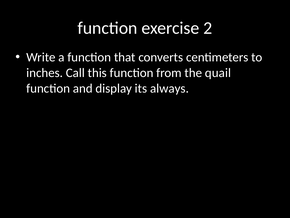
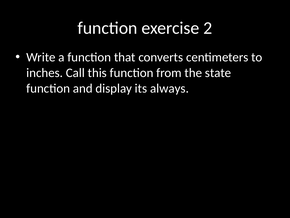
quail: quail -> state (218, 73)
